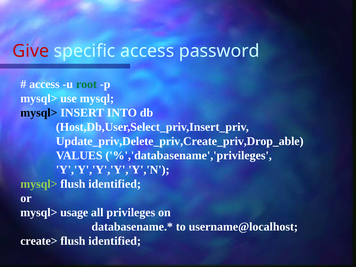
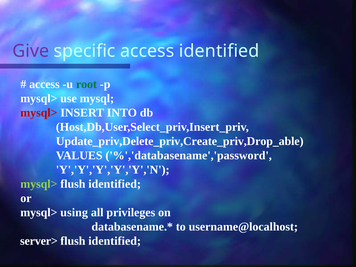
Give colour: red -> purple (31, 51)
access password: password -> identified (219, 51)
mysql> colour: black -> red (39, 113)
%','databasename','privileges: %','databasename','privileges -> %','databasename','password (189, 156)
usage: usage -> using (74, 212)
create>: create> -> server> (39, 241)
